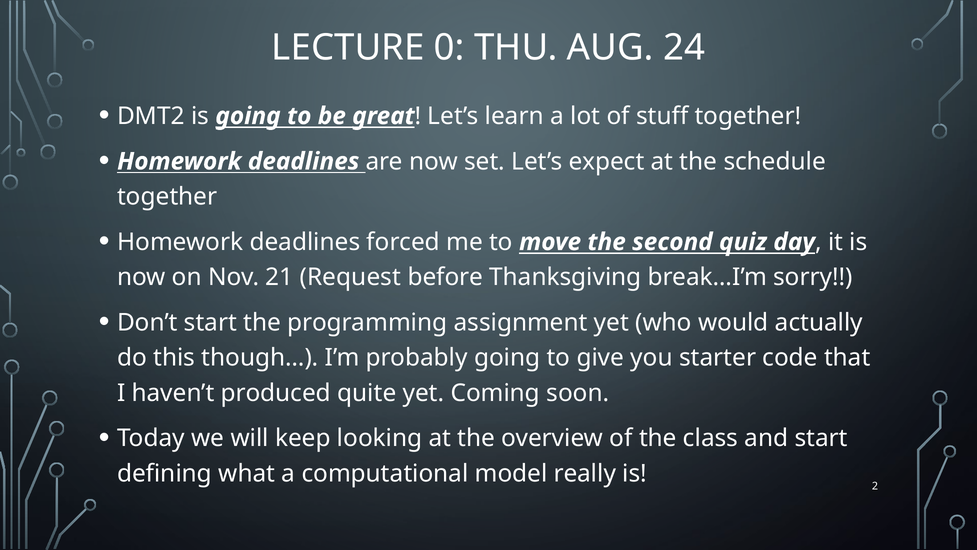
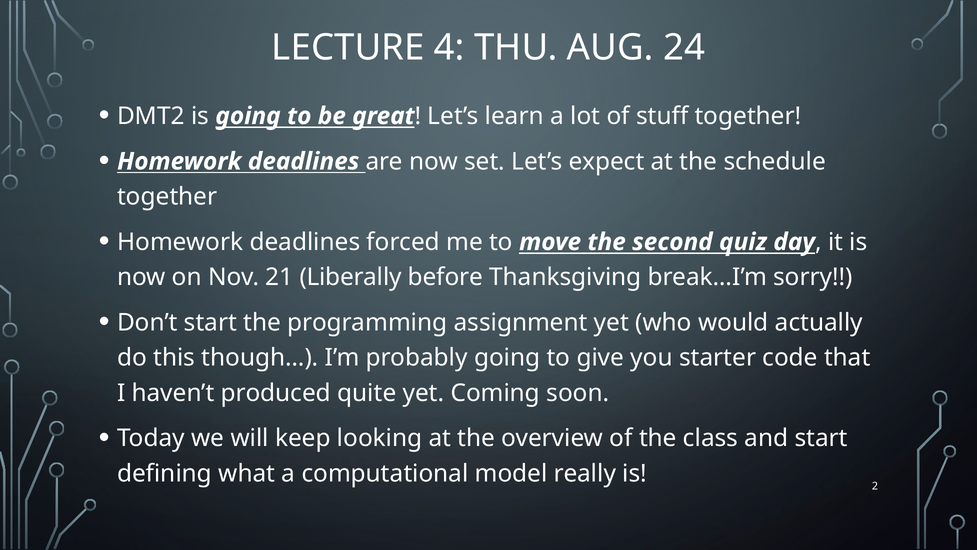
0: 0 -> 4 (449, 47)
Request: Request -> Liberally (351, 277)
